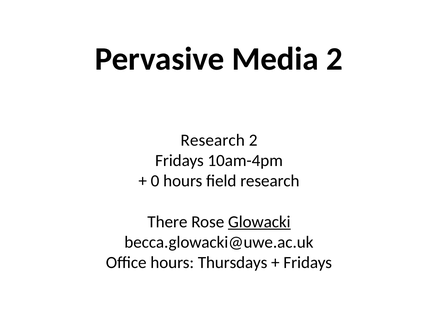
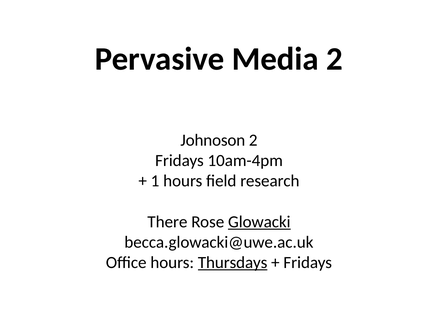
Research: Research -> Johnoson (213, 141)
0: 0 -> 1 (155, 181)
Thursdays underline: none -> present (233, 263)
